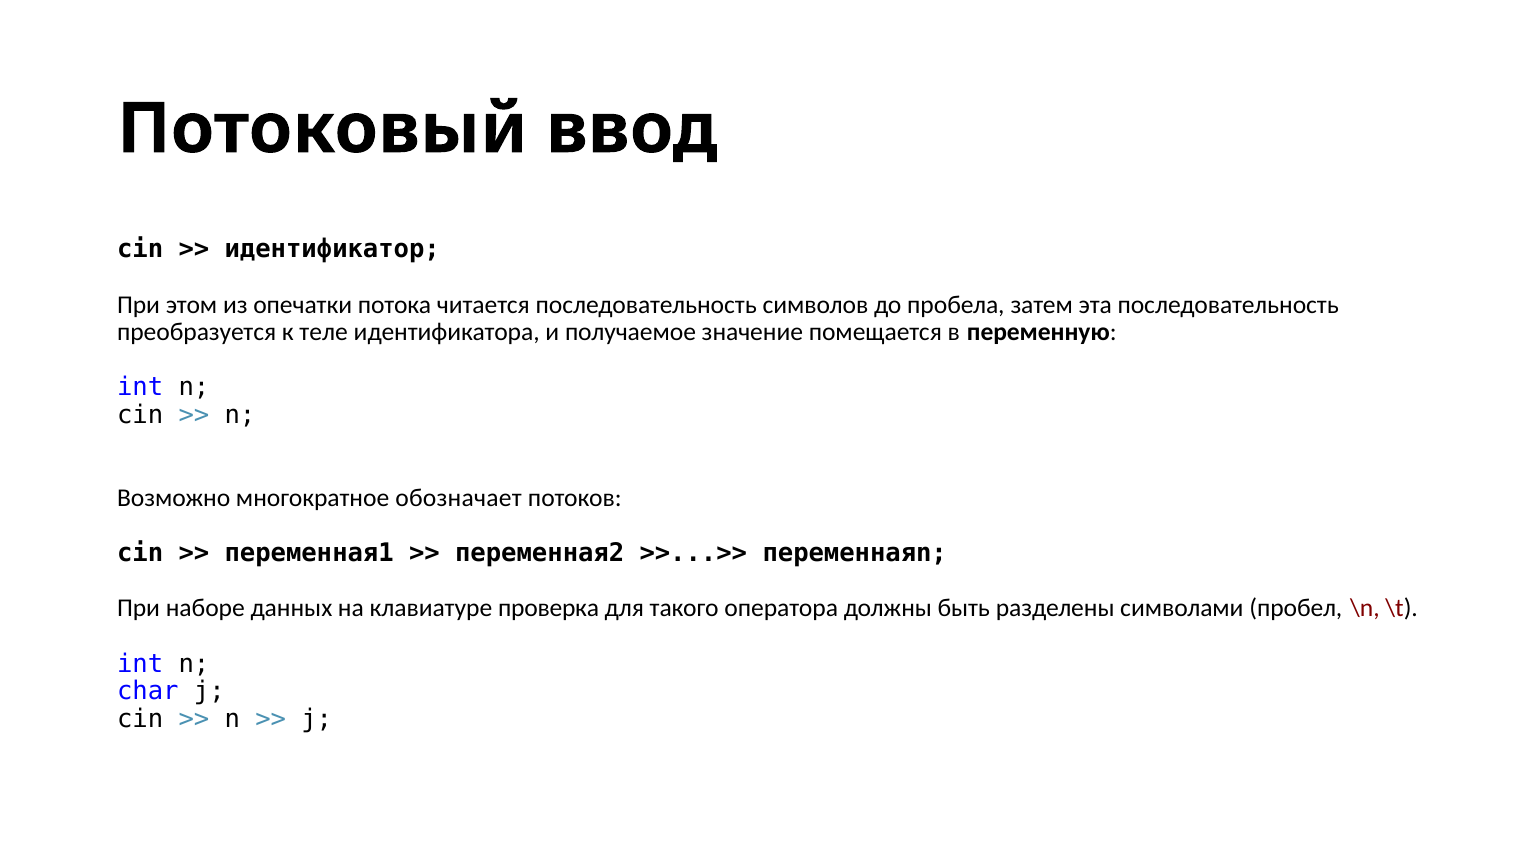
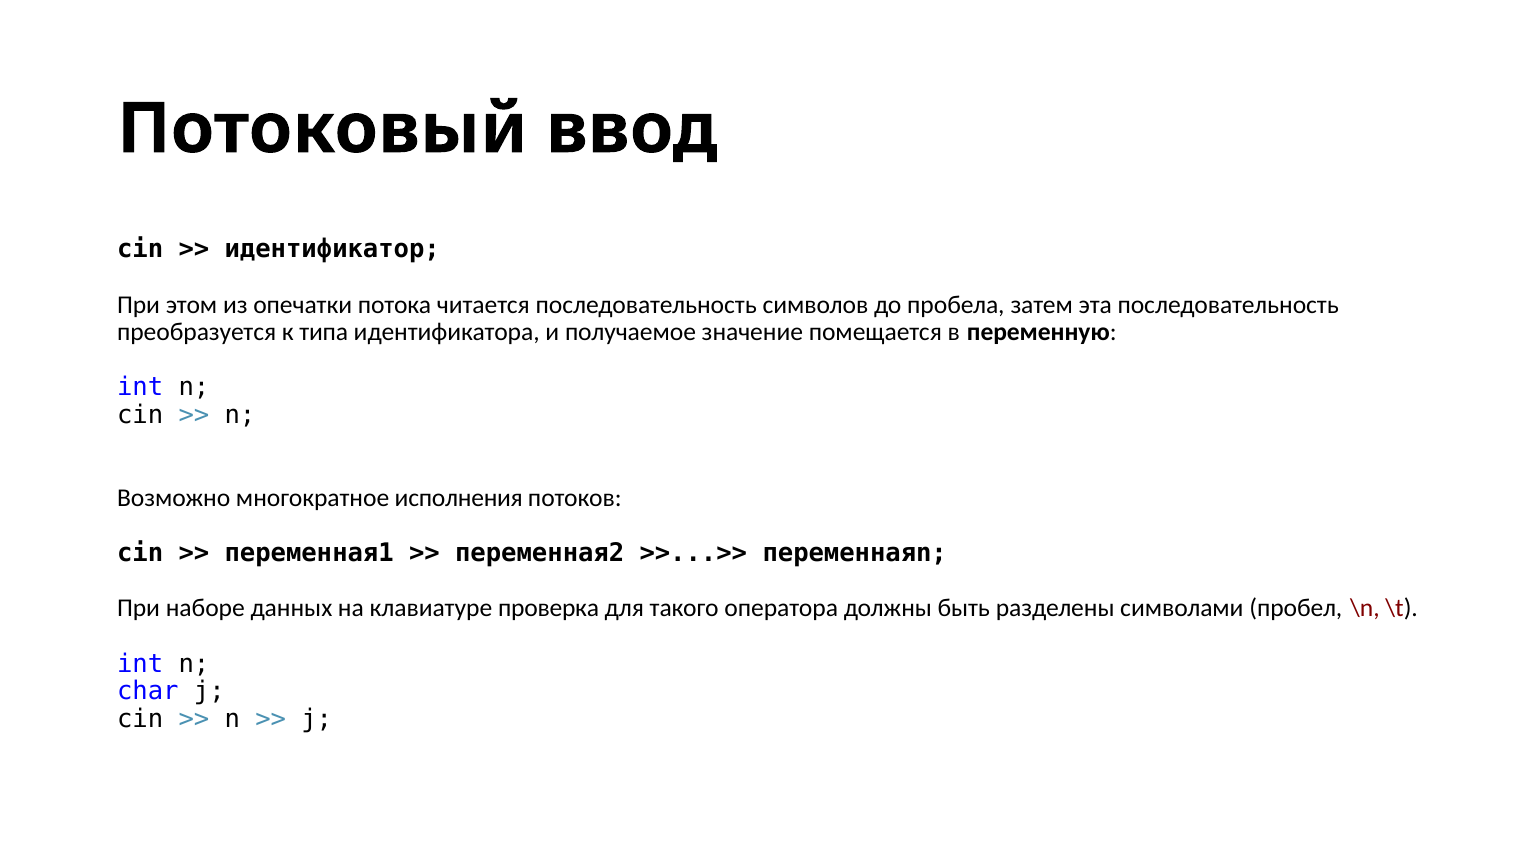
теле: теле -> типа (324, 332)
обозначает: обозначает -> исполнения (459, 498)
